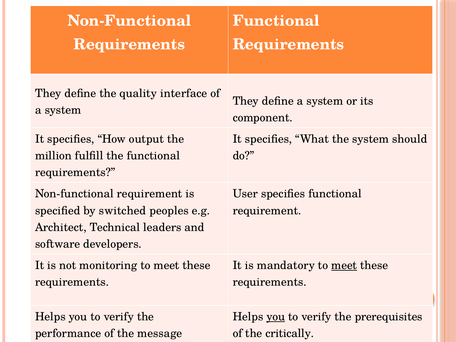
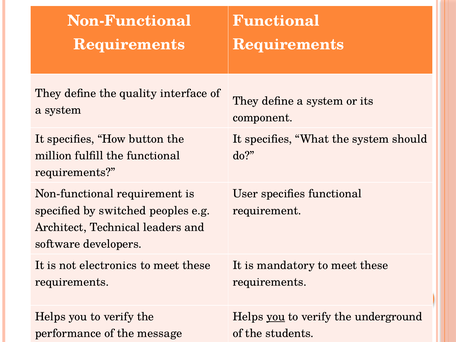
output: output -> button (146, 139)
monitoring: monitoring -> electronics (108, 265)
meet underline: present -> none (344, 265)
prerequisites: prerequisites -> underground (389, 317)
critically: critically -> students (290, 334)
